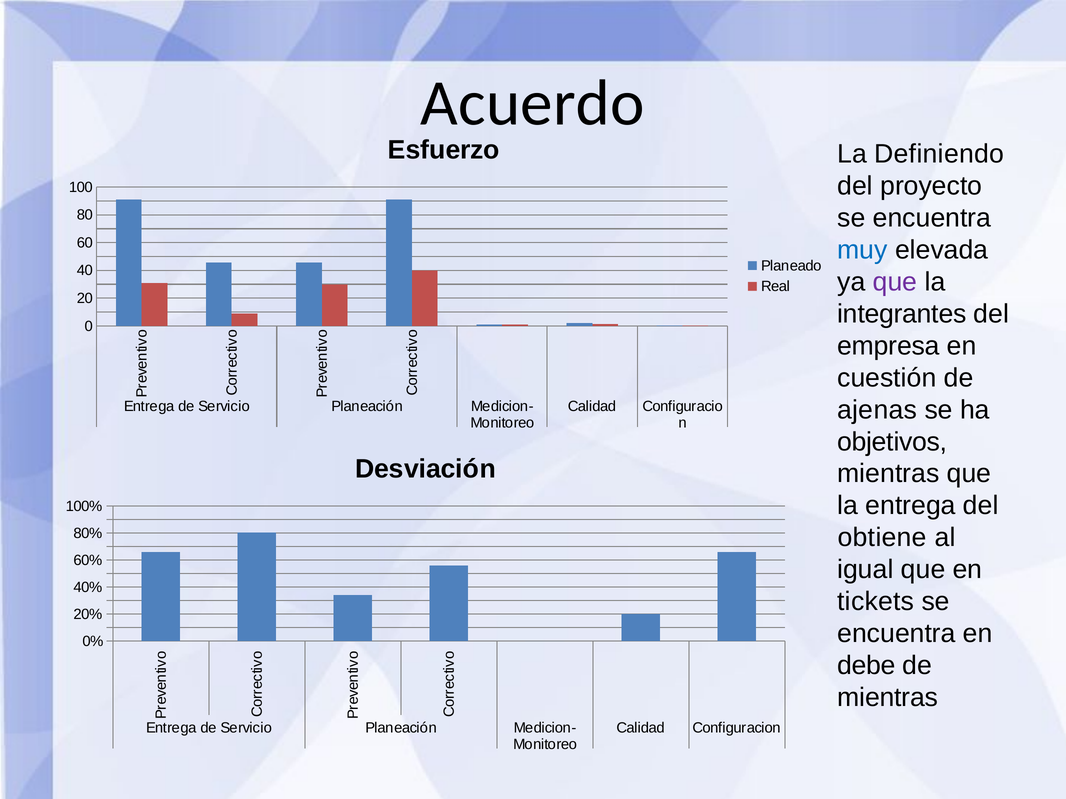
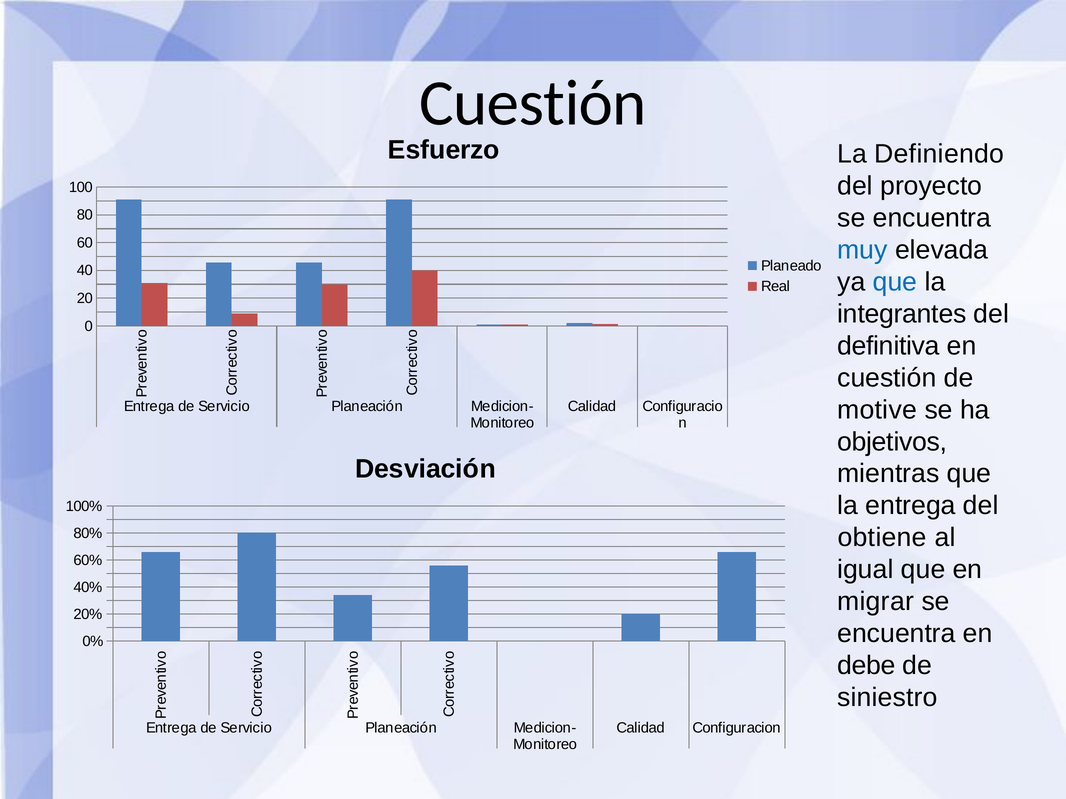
Acuerdo: Acuerdo -> Cuestión (533, 103)
que colour: purple -> blue (895, 282)
empresa: empresa -> definitiva (888, 346)
ajenas: ajenas -> motive (877, 410)
tickets: tickets -> migrar (876, 602)
mientras: mientras -> siniestro (888, 698)
